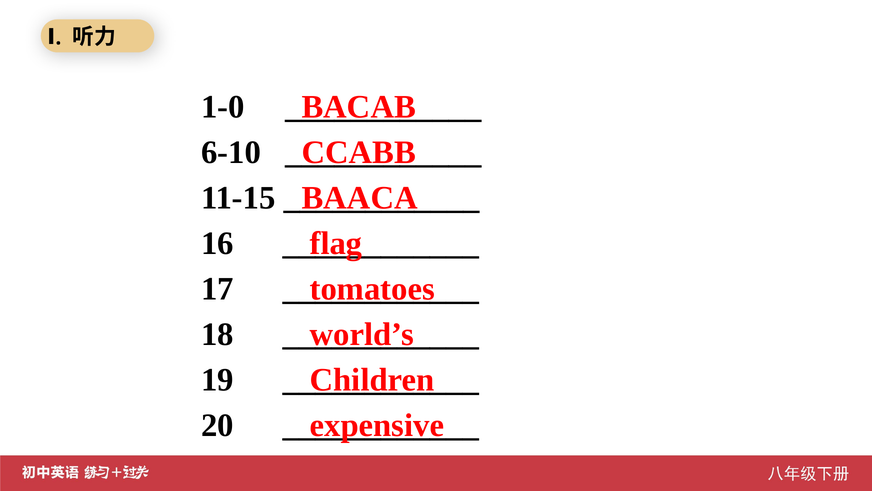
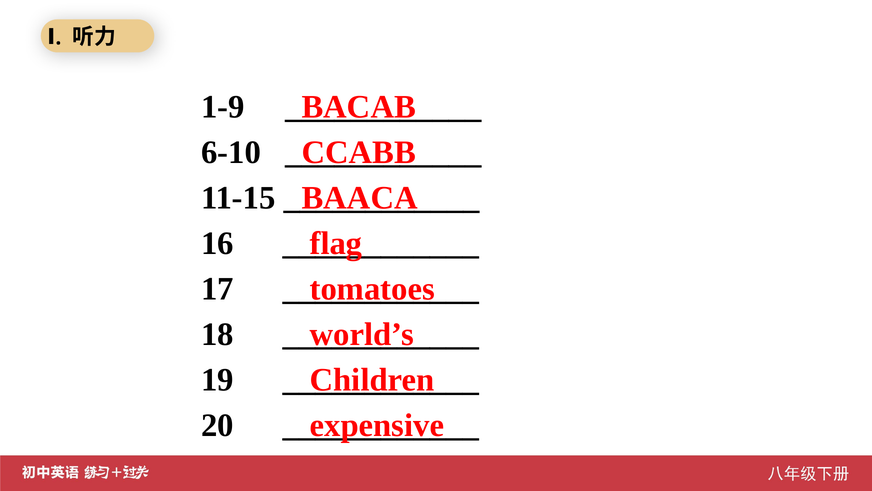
1-0: 1-0 -> 1-9 (223, 107)
